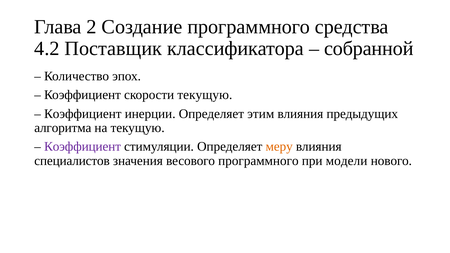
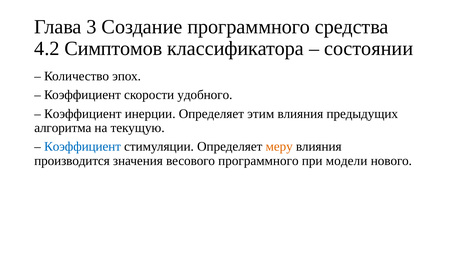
2: 2 -> 3 (92, 27)
Поставщик: Поставщик -> Симптомов (113, 49)
собранной: собранной -> состоянии (369, 49)
скорости текущую: текущую -> удобного (205, 95)
Коэффициент colour: purple -> blue (83, 147)
специалистов: специалистов -> производится (72, 161)
